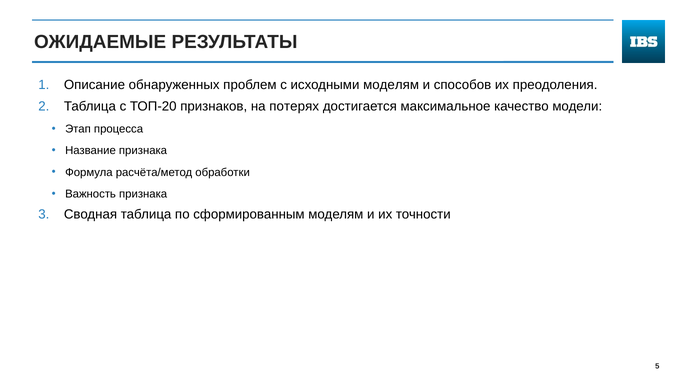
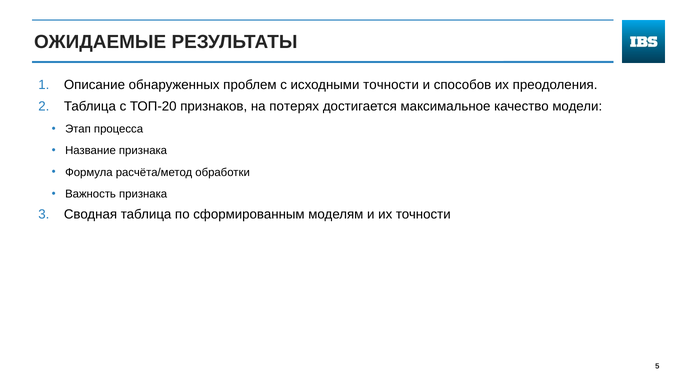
исходными моделям: моделям -> точности (391, 85)
